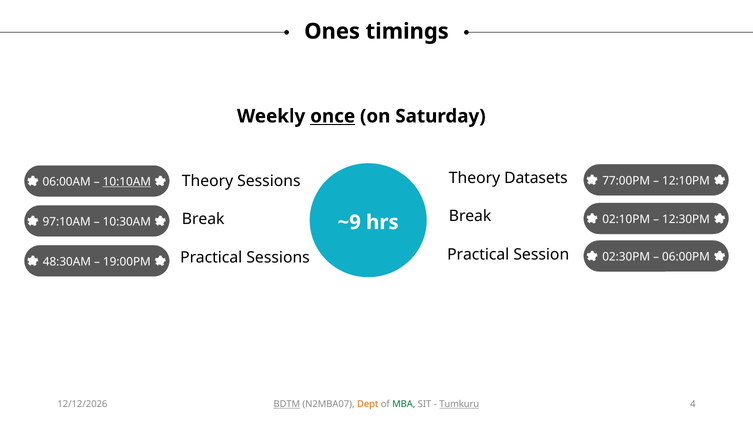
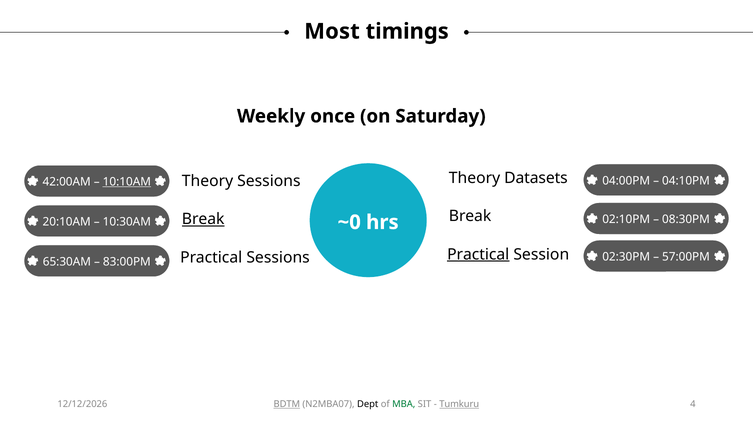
Ones: Ones -> Most (332, 31)
once underline: present -> none (333, 116)
77:00PM: 77:00PM -> 04:00PM (626, 180)
12:10PM: 12:10PM -> 04:10PM (686, 180)
06:00AM: 06:00AM -> 42:00AM (67, 182)
Break underline: none -> present (203, 219)
12:30PM: 12:30PM -> 08:30PM (686, 219)
97:10AM: 97:10AM -> 20:10AM (67, 222)
~9: ~9 -> ~0 (349, 222)
Practical underline: none -> present (478, 254)
06:00PM: 06:00PM -> 57:00PM (686, 257)
48:30AM: 48:30AM -> 65:30AM (67, 261)
19:00PM: 19:00PM -> 83:00PM (127, 261)
Dept colour: orange -> black (368, 404)
